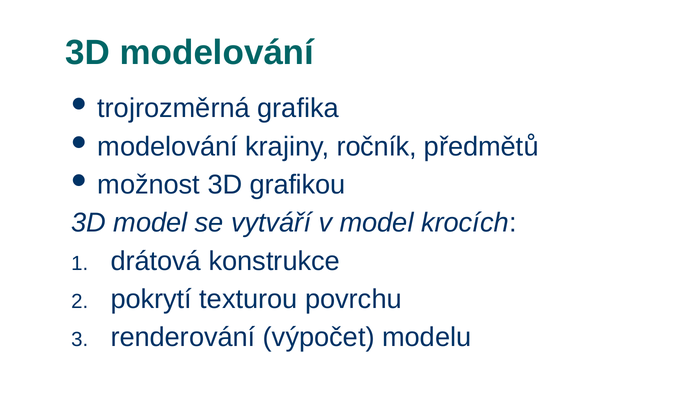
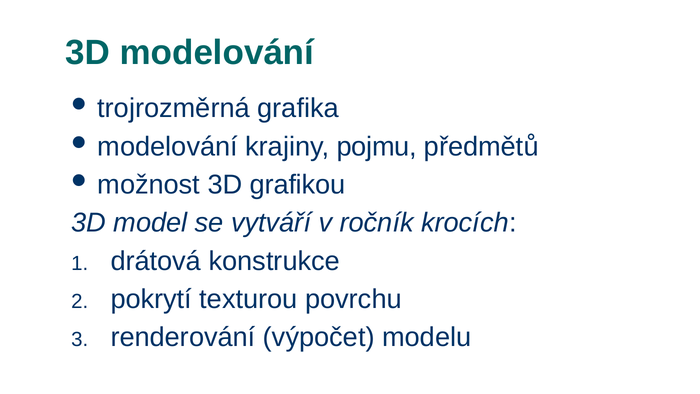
ročník: ročník -> pojmu (377, 147)
v model: model -> ročník (377, 223)
